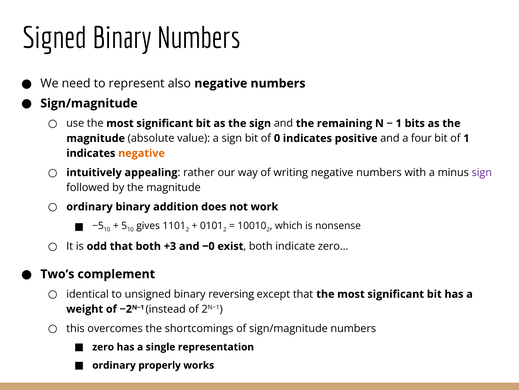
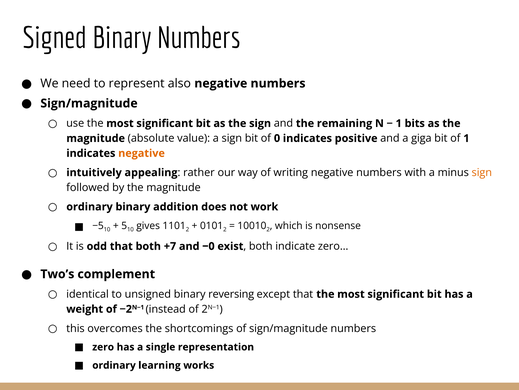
four: four -> giga (421, 138)
sign colour: purple -> orange (482, 172)
+3: +3 -> +7 (170, 246)
properly: properly -> learning (159, 365)
